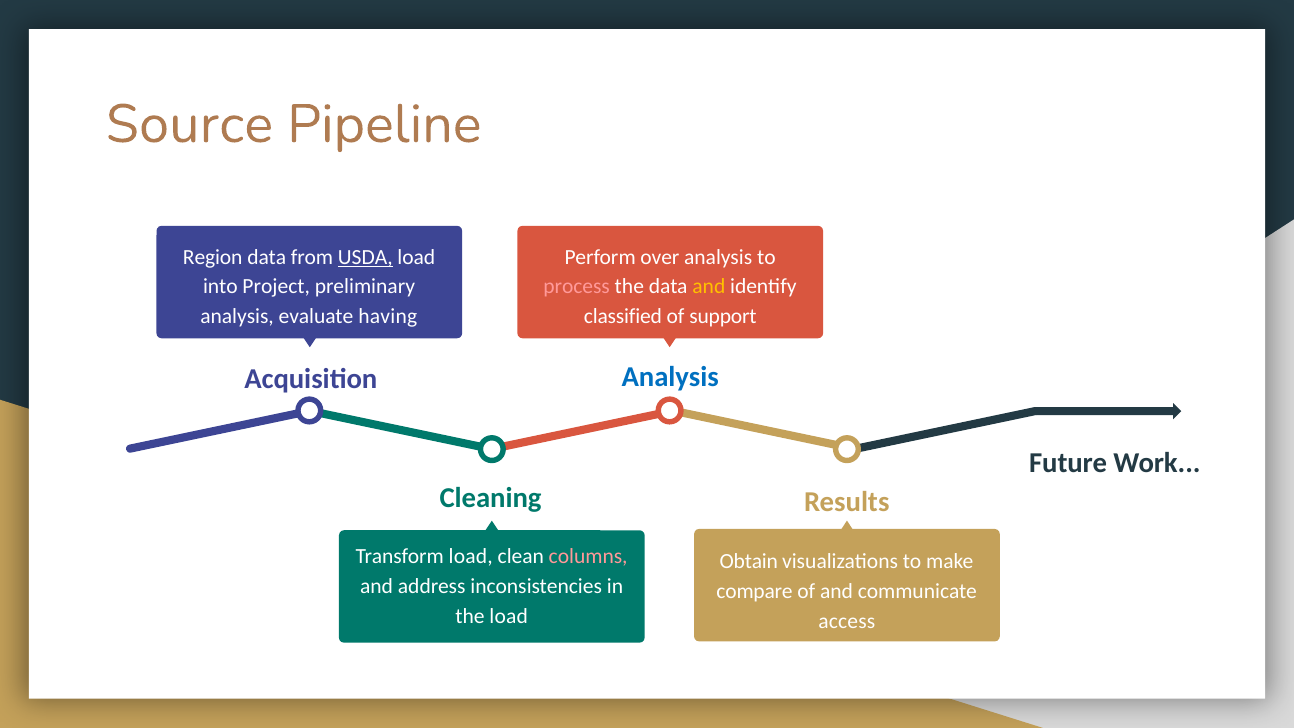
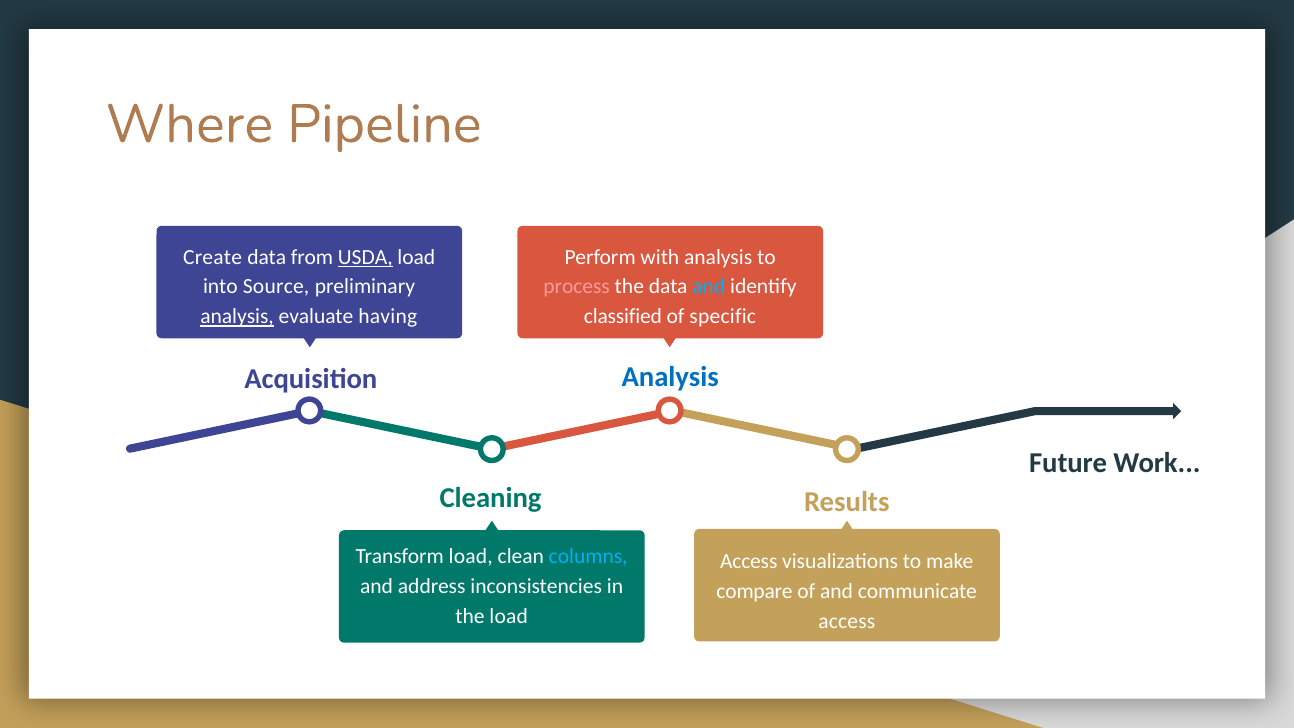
Source: Source -> Where (189, 124)
Region: Region -> Create (213, 257)
over: over -> with (660, 257)
Project: Project -> Source (276, 287)
and colour: yellow -> light blue (709, 287)
analysis underline: none -> present (237, 317)
support: support -> specific (723, 317)
columns colour: pink -> light blue (588, 557)
Obtain: Obtain -> Access (749, 561)
